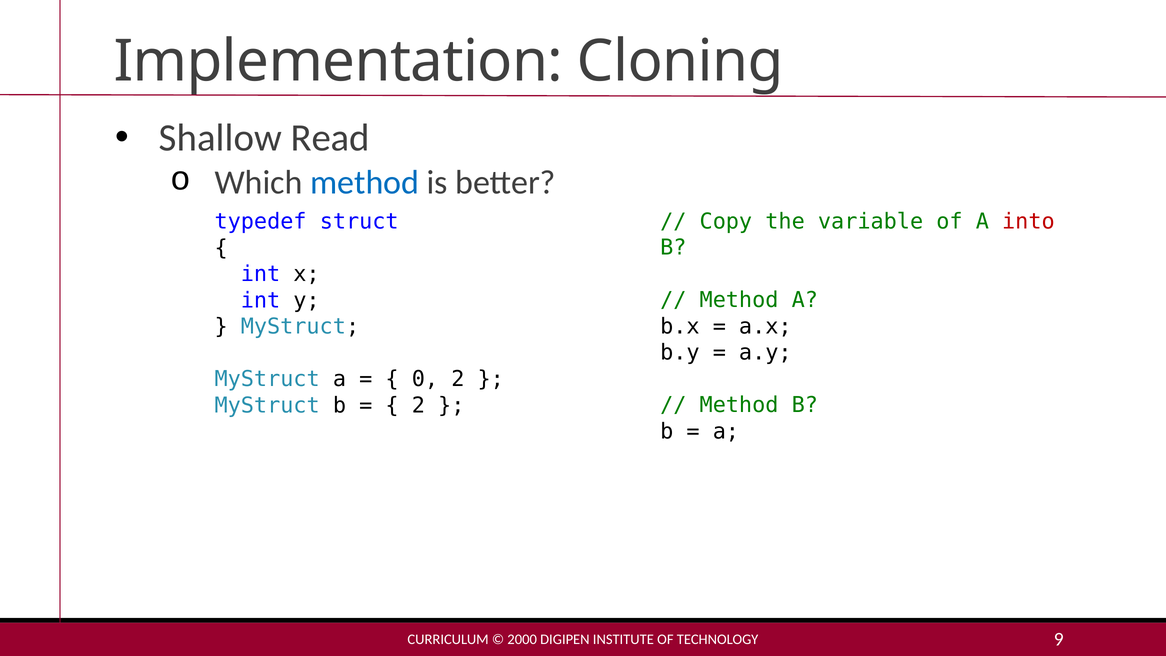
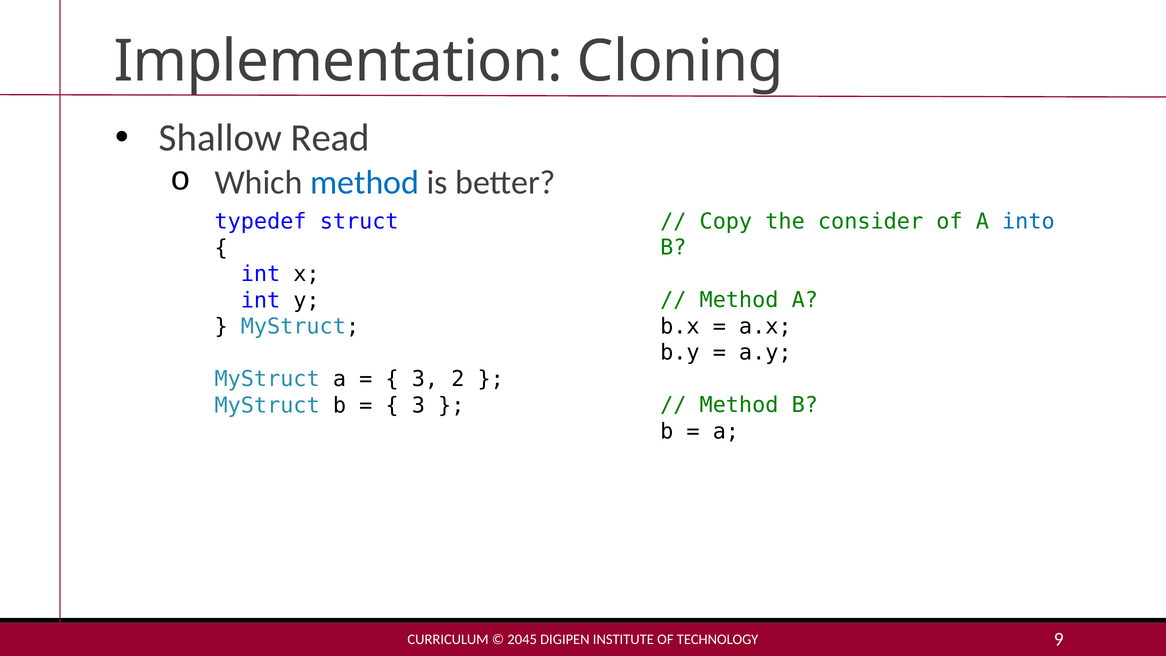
variable: variable -> consider (871, 221)
into colour: red -> blue (1028, 221)
0: 0 -> 3 (425, 379)
2: 2 -> 3 (418, 405)
2000: 2000 -> 2045 (522, 639)
